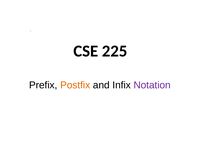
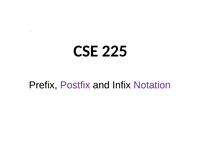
Postfix colour: orange -> purple (75, 85)
